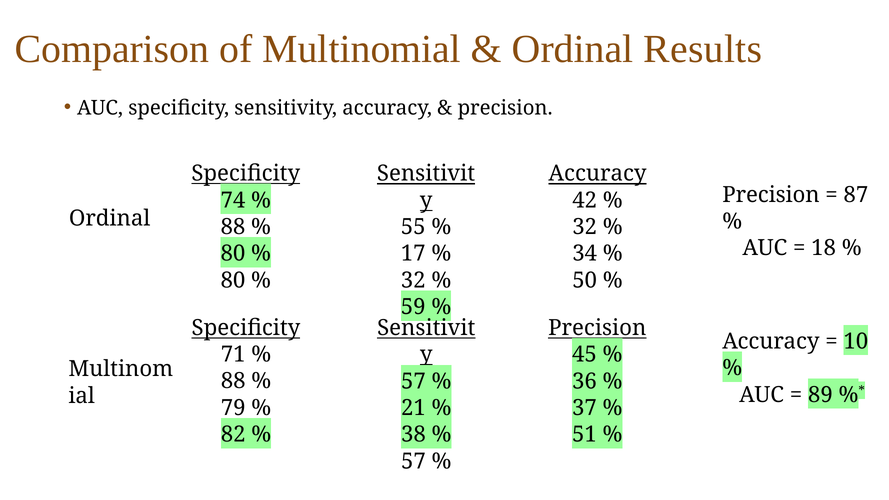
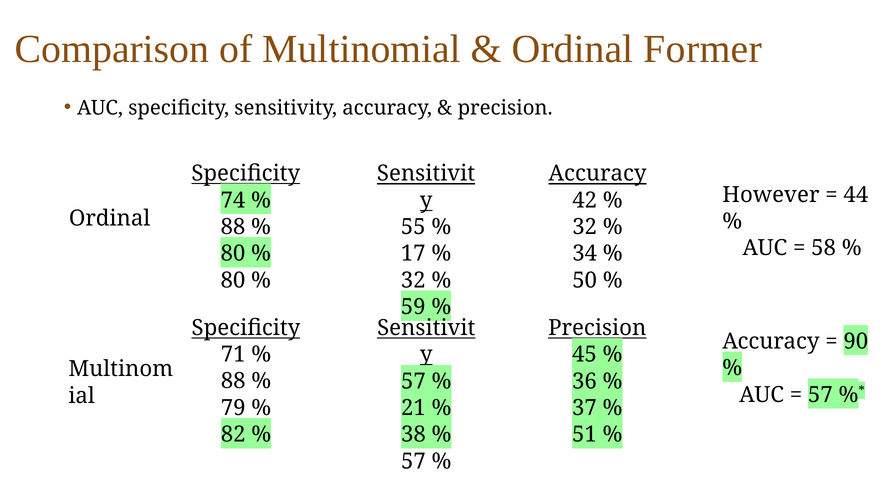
Results: Results -> Former (703, 49)
Precision: Precision -> However (771, 195)
87: 87 -> 44 (856, 195)
18: 18 -> 58 (824, 248)
10: 10 -> 90 (856, 341)
89: 89 -> 57 (820, 395)
